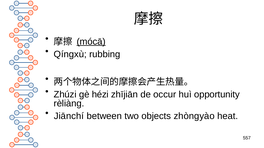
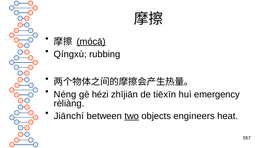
Zhúzi: Zhúzi -> Néng (65, 95)
occur: occur -> tiēxīn (165, 95)
opportunity: opportunity -> emergency (217, 95)
two underline: none -> present (132, 116)
zhòngyào: zhòngyào -> engineers (194, 116)
